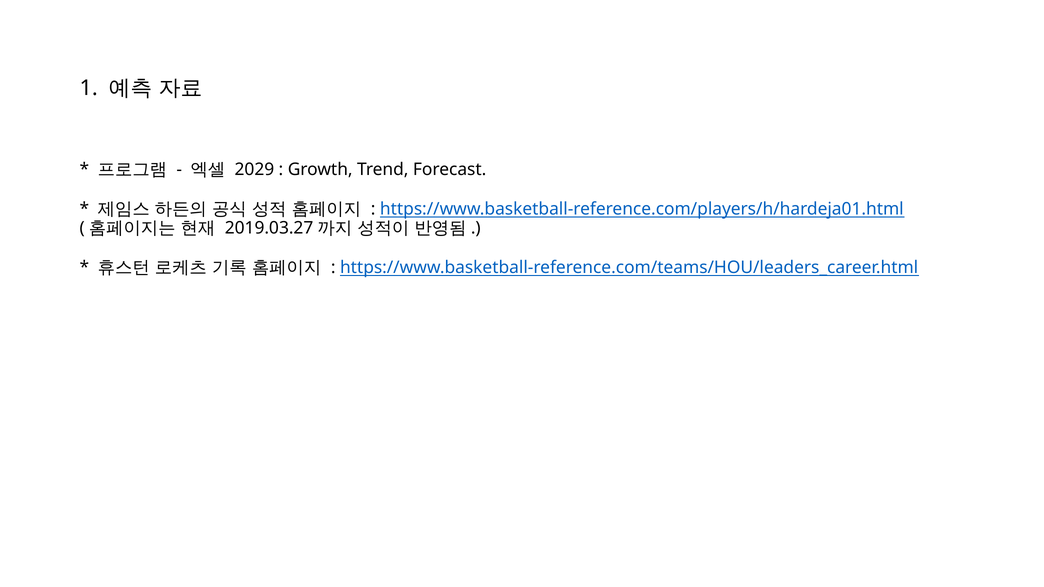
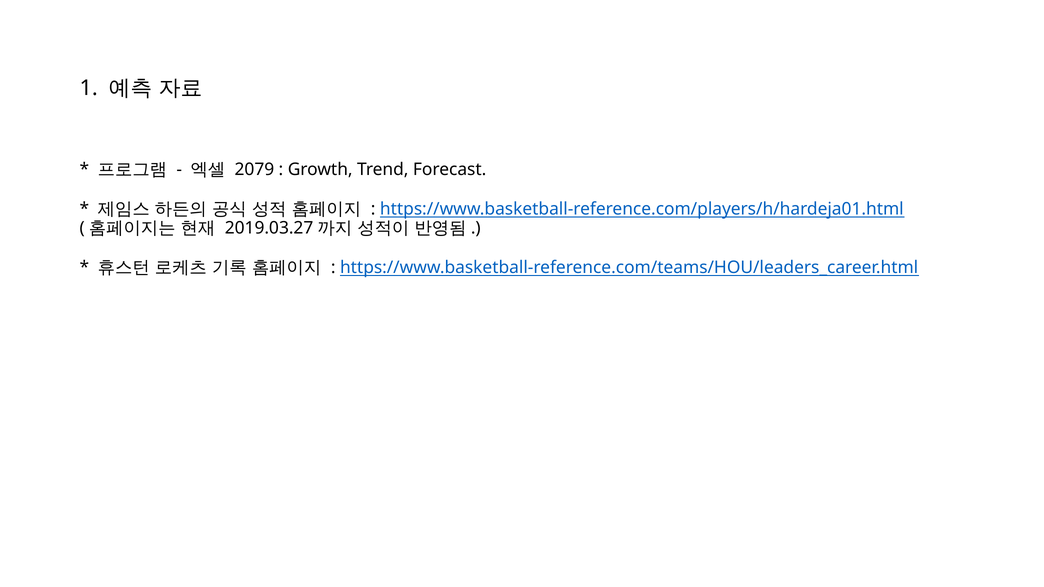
2029: 2029 -> 2079 (254, 170)
